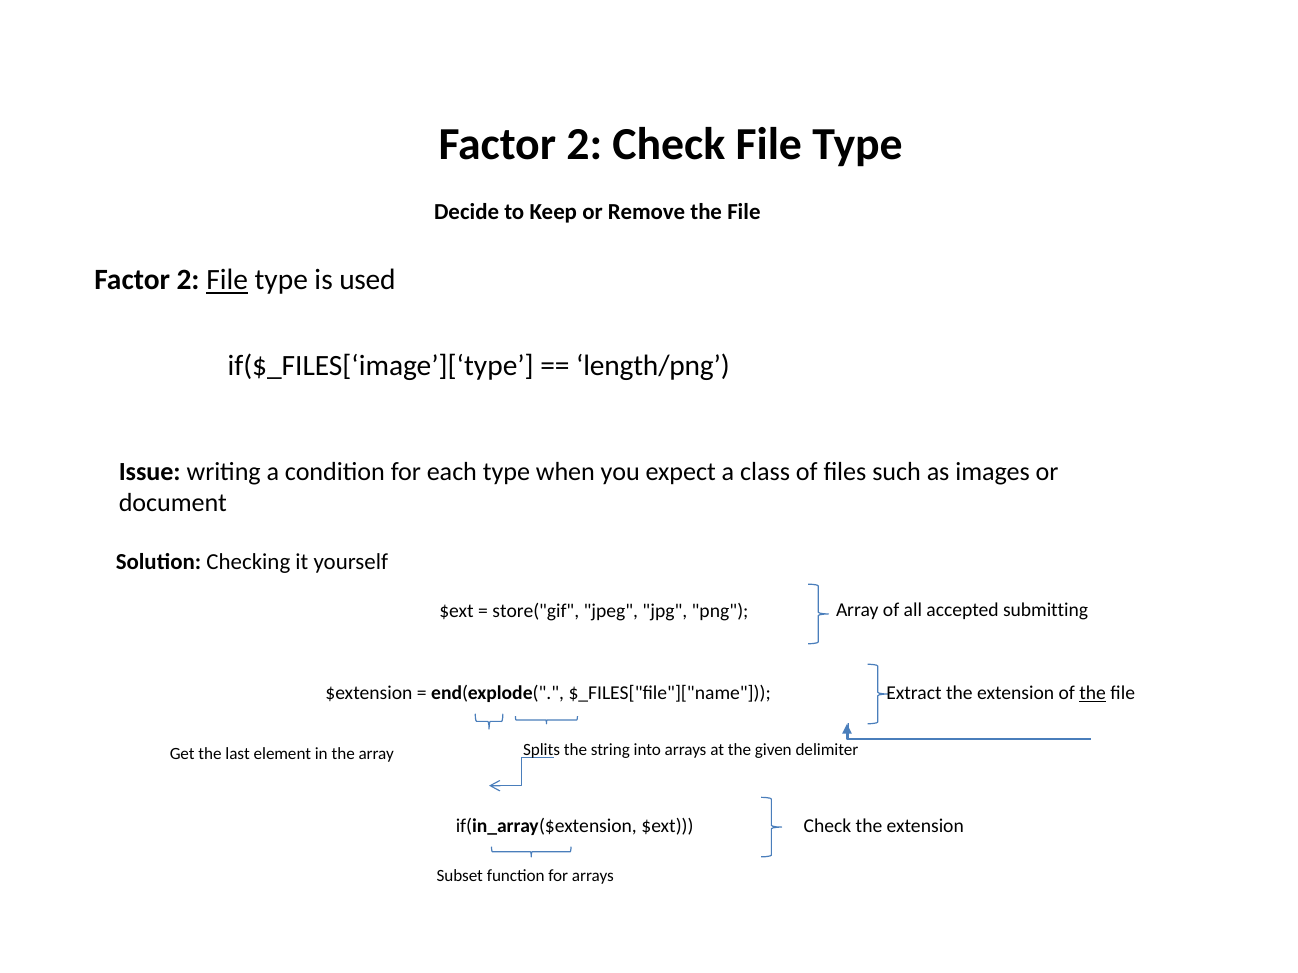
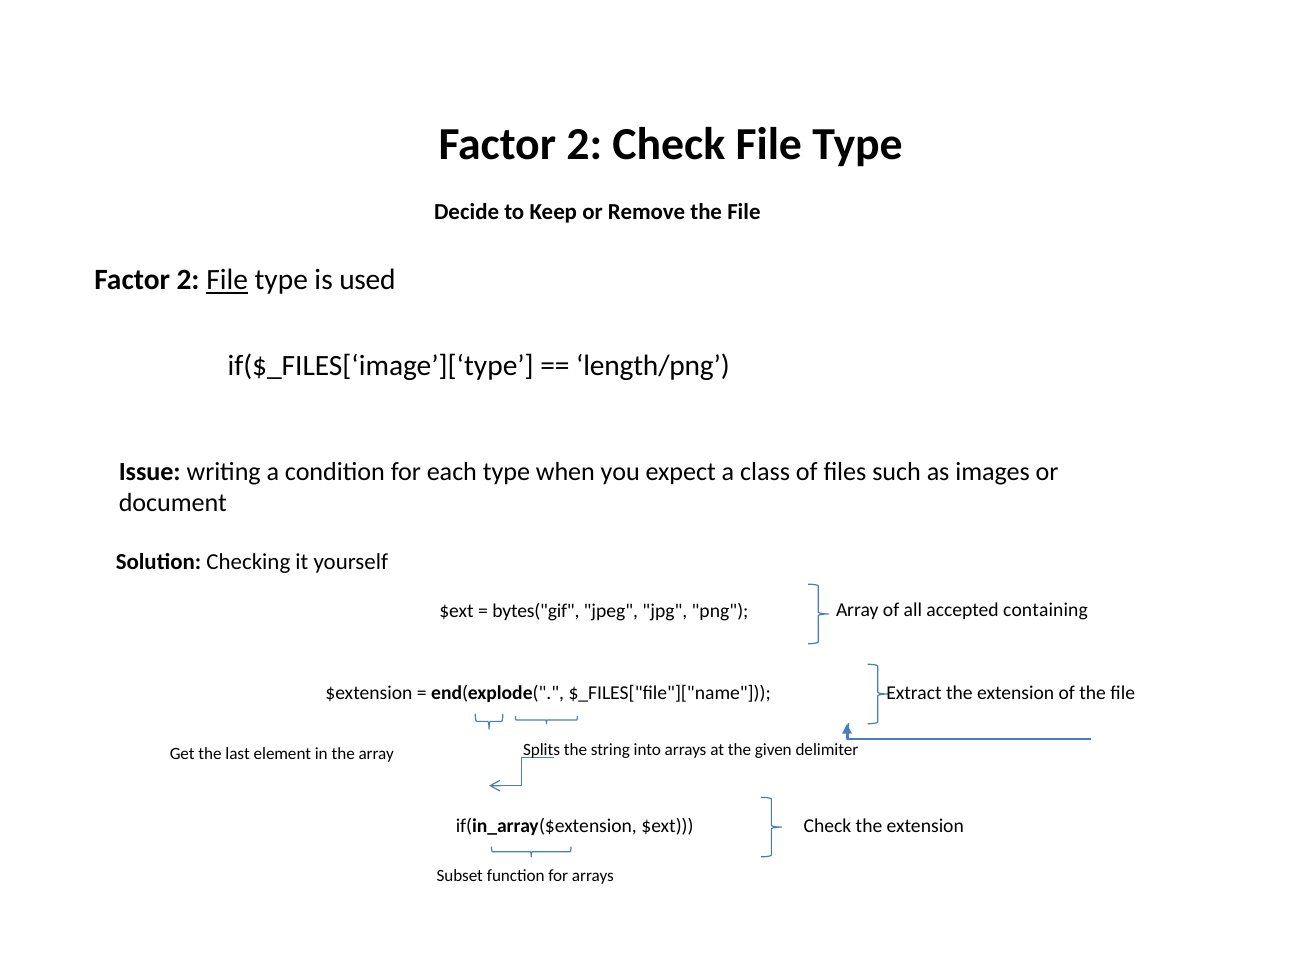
store("gif: store("gif -> bytes("gif (536, 611)
submitting: submitting -> containing (1046, 611)
the underline: present -> none (1093, 694)
